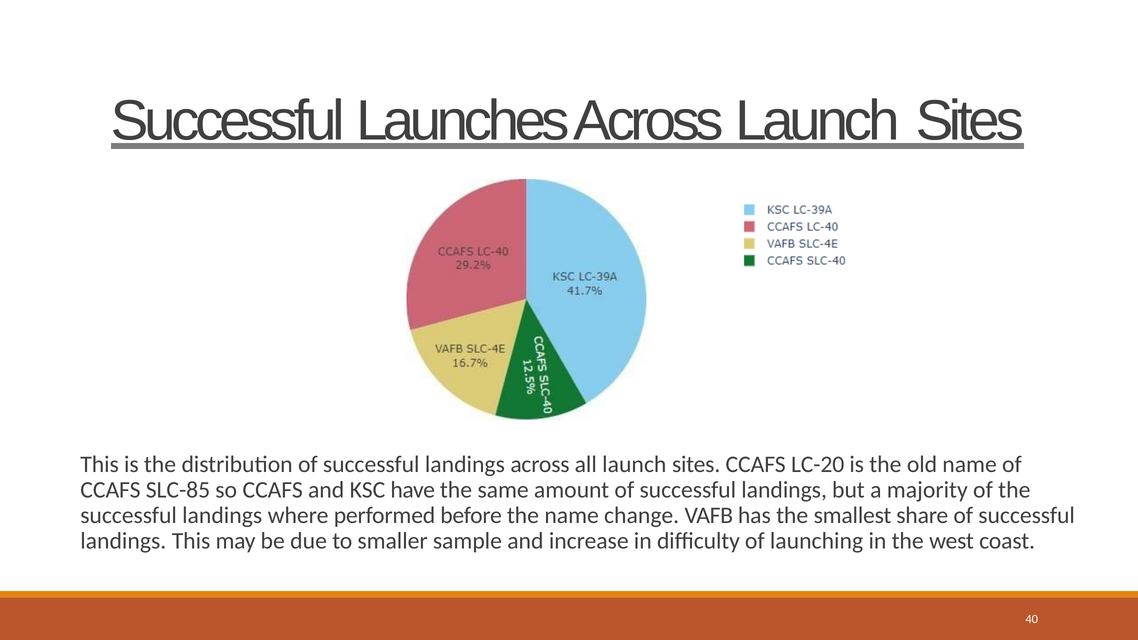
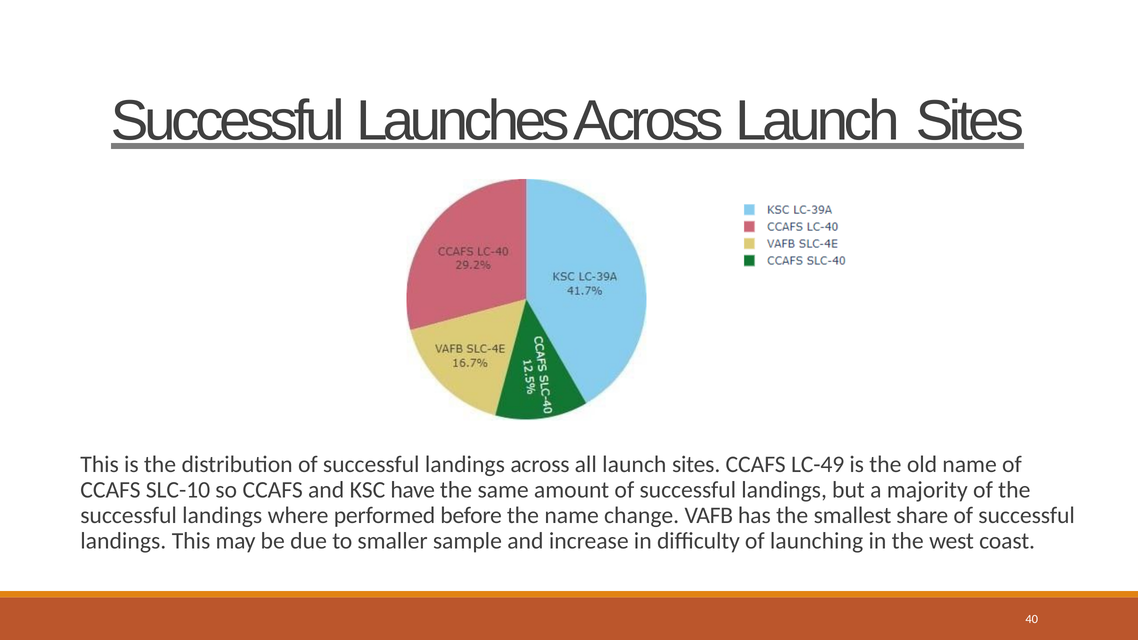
LC-20: LC-20 -> LC-49 (818, 464)
SLC-85: SLC-85 -> SLC-10 (178, 490)
